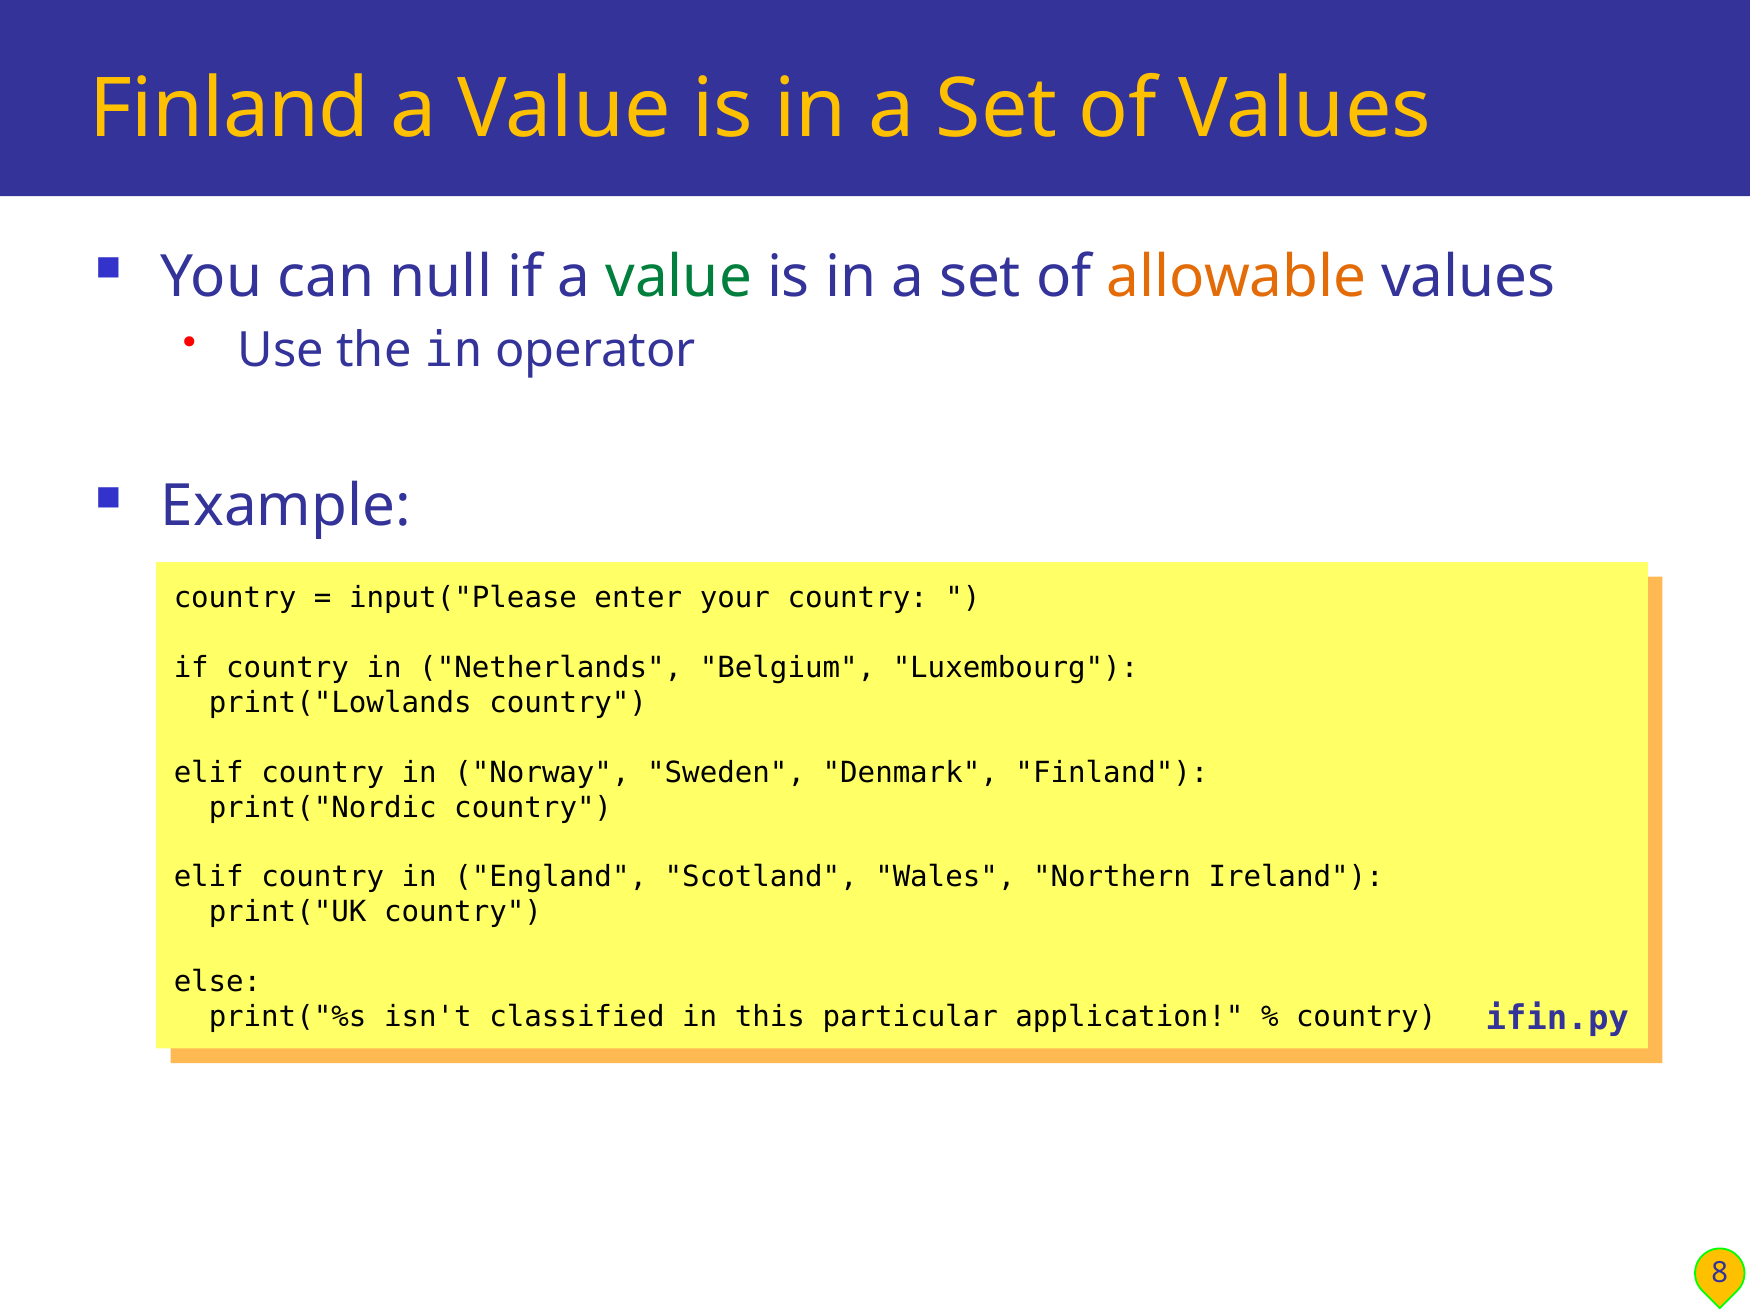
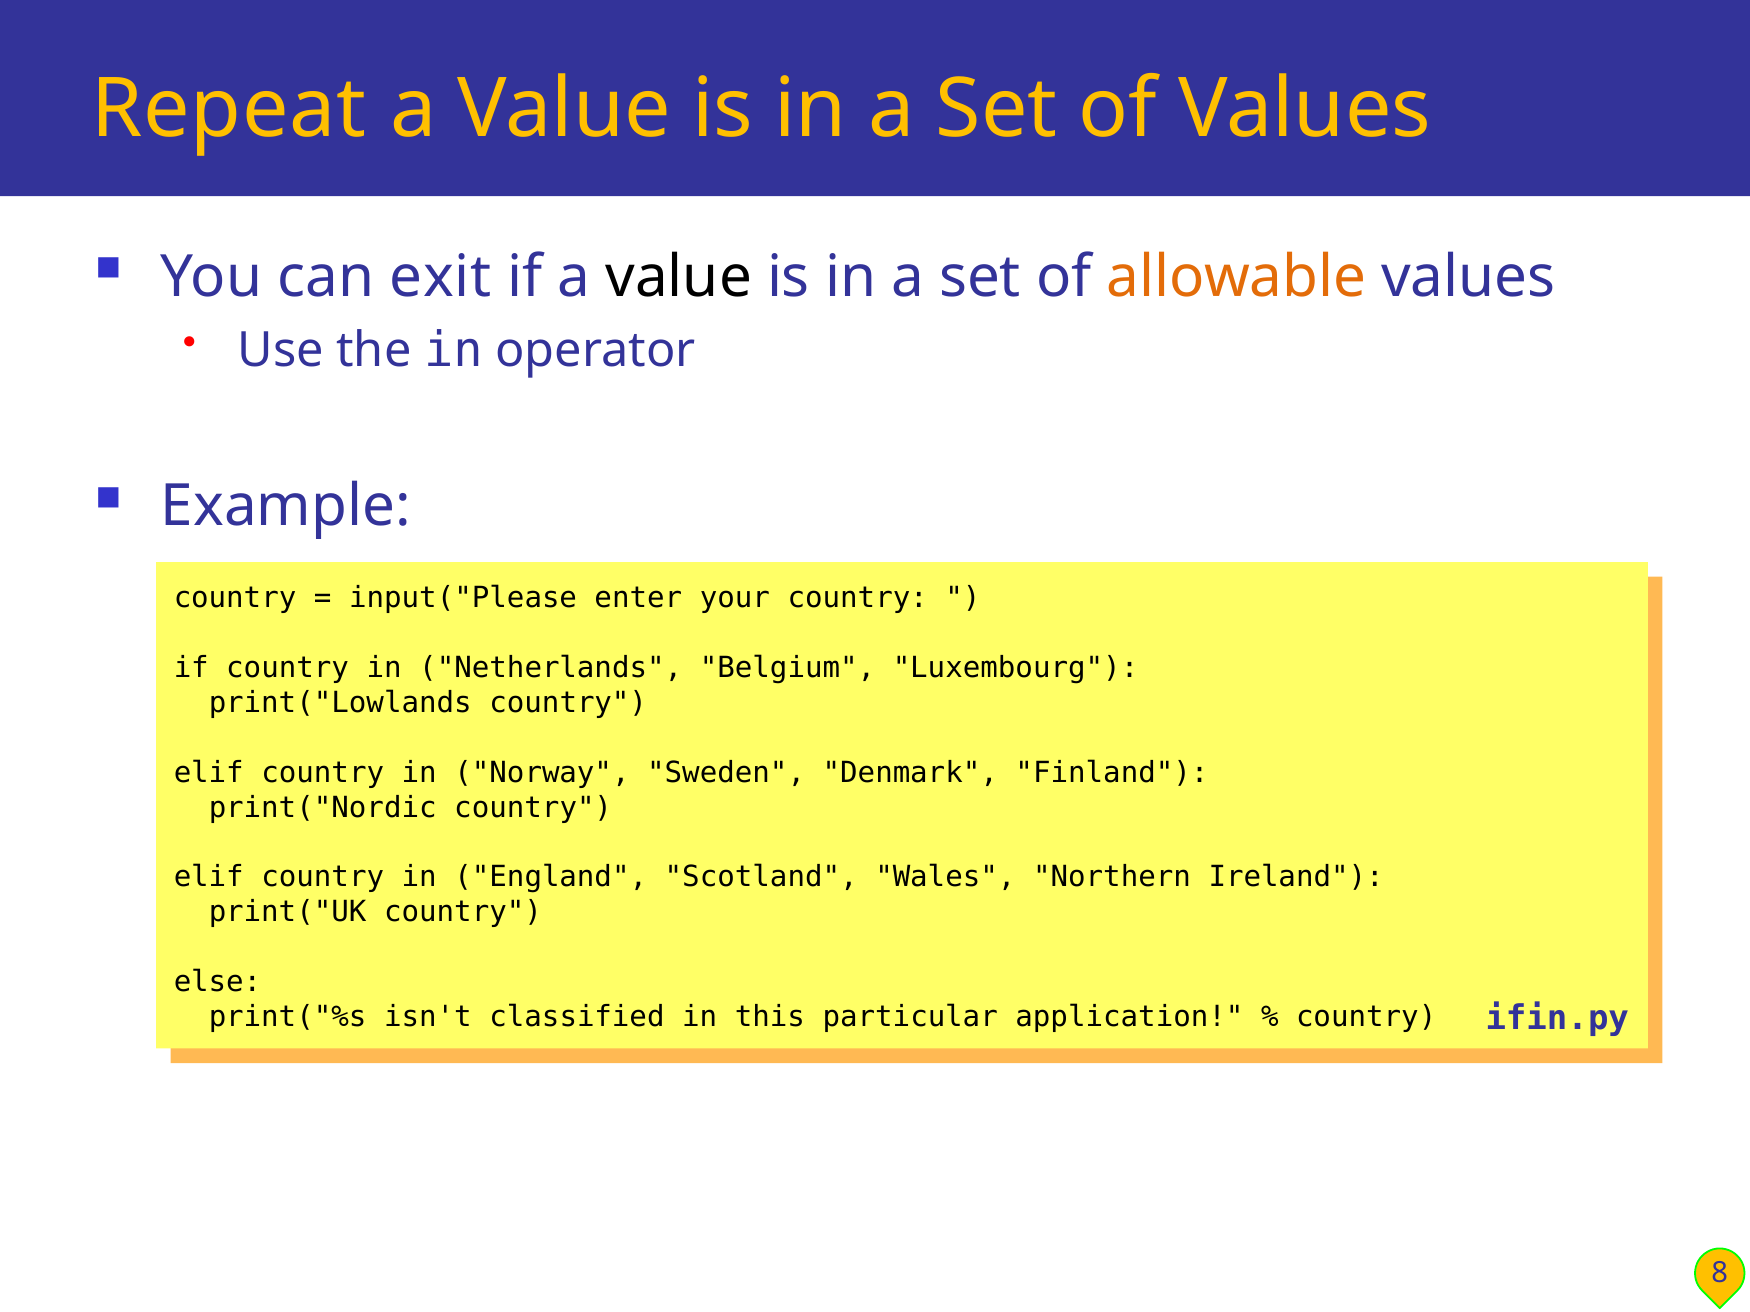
Finland: Finland -> Repeat (229, 109)
null: null -> exit (441, 277)
value colour: green -> black (679, 277)
